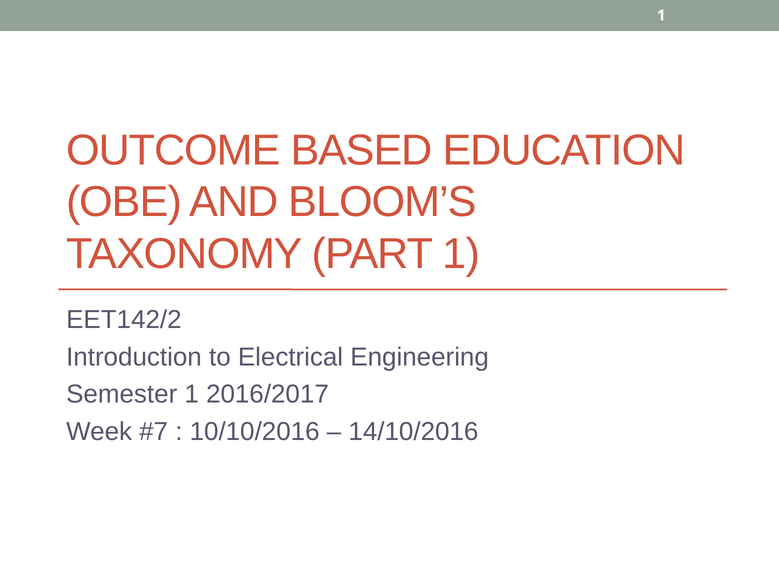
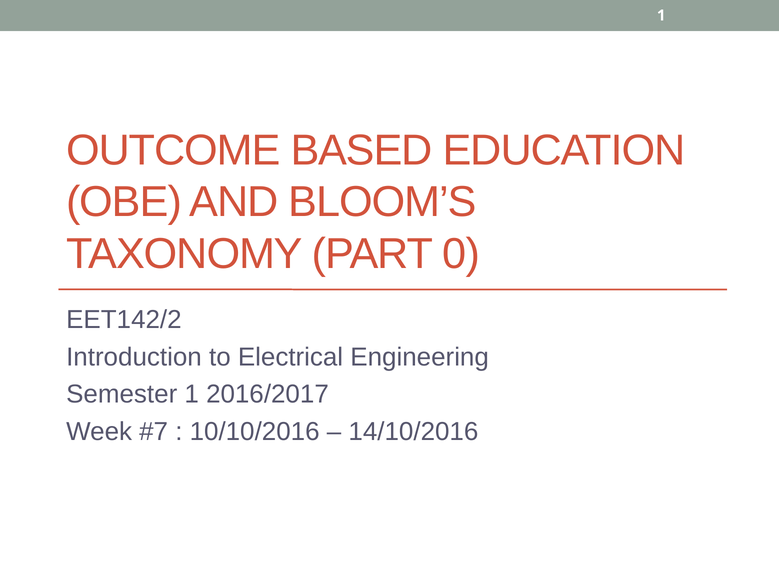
PART 1: 1 -> 0 (461, 254)
